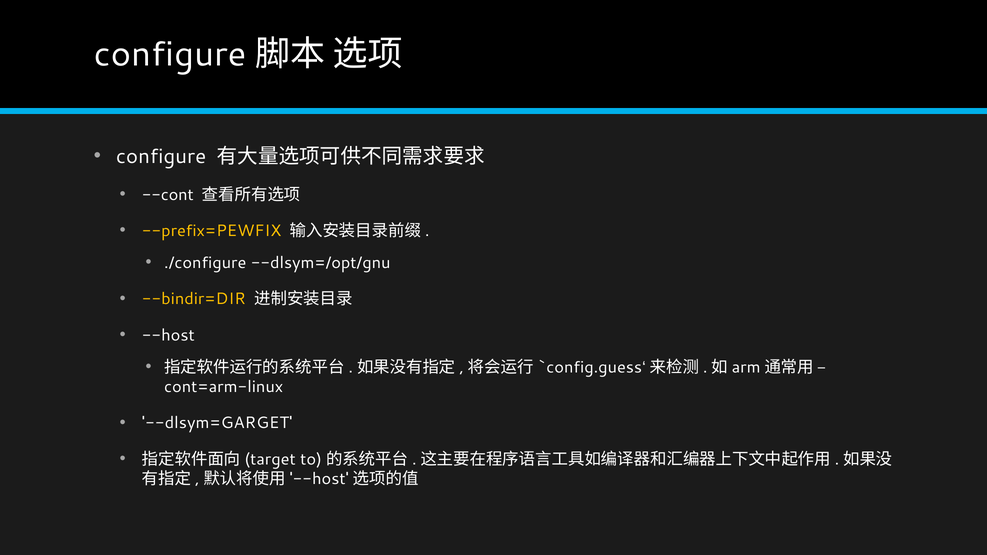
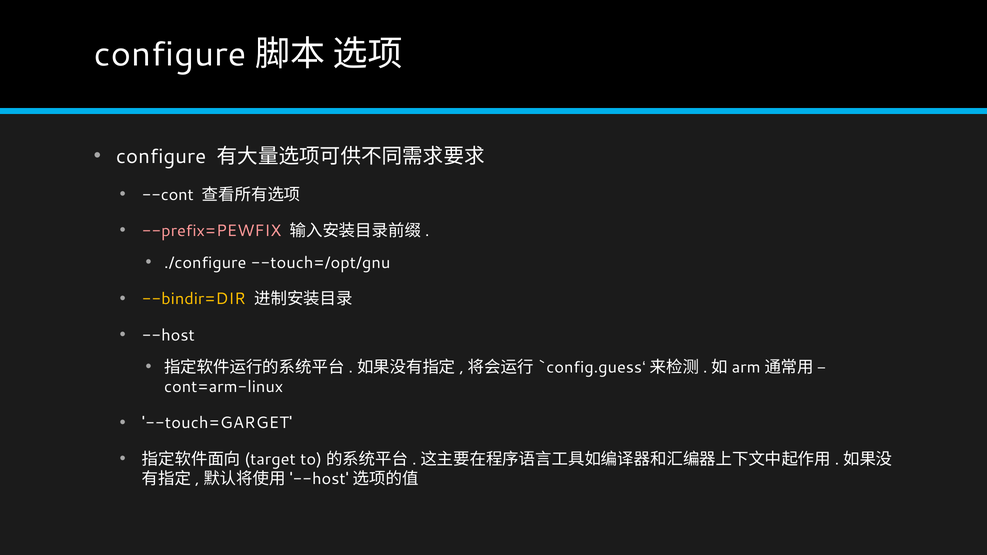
--prefix=PEWFIX colour: yellow -> pink (212, 231)
--dlsym=/opt/gnu: --dlsym=/opt/gnu -> --touch=/opt/gnu (321, 263)
--dlsym=GARGET: --dlsym=GARGET -> --touch=GARGET (217, 423)
